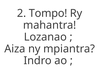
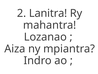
Tompo: Tompo -> Lanitra (48, 13)
